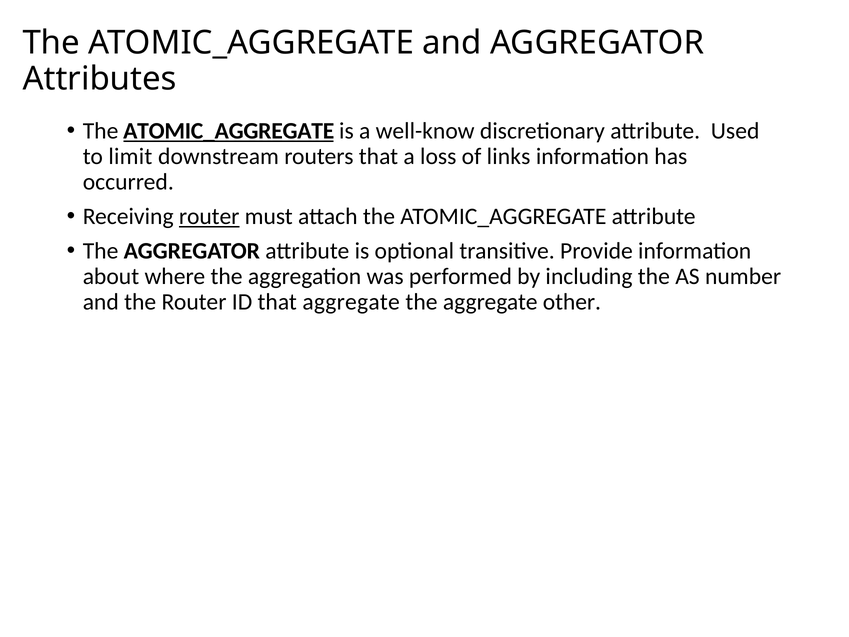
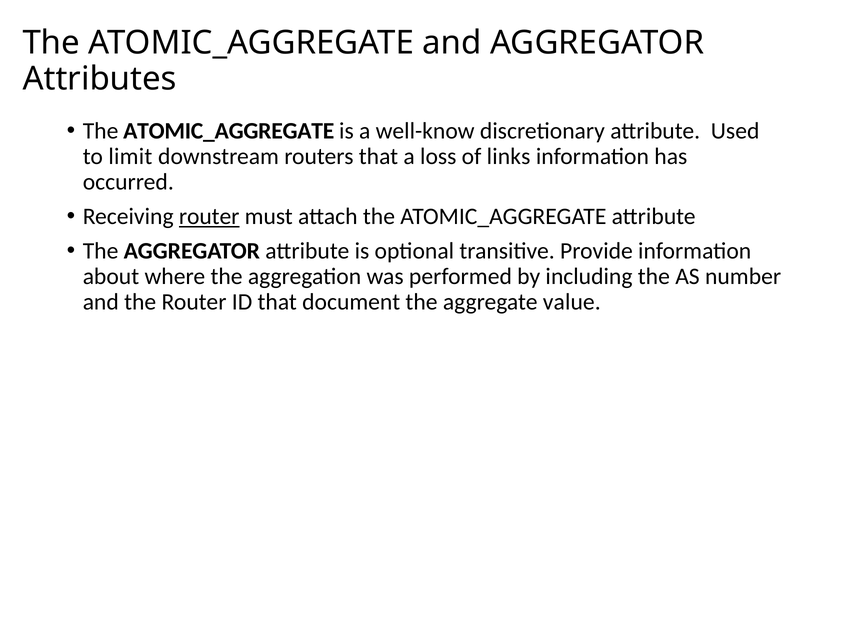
ATOMIC_AGGREGATE underline: present -> none (229, 131)
that aggregate: aggregate -> document (351, 302)
other: other -> value (572, 302)
